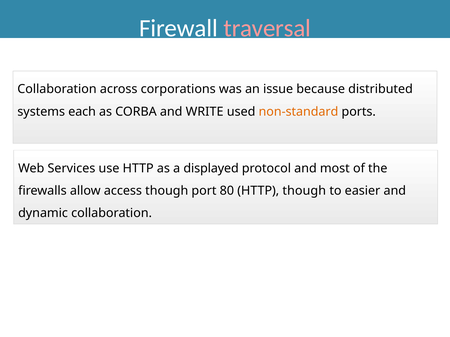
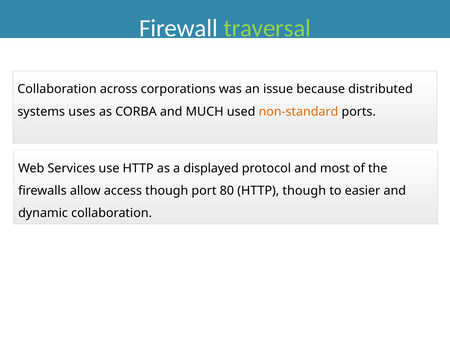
traversal colour: pink -> light green (267, 28)
each: each -> uses (82, 112)
WRITE: WRITE -> MUCH (205, 112)
